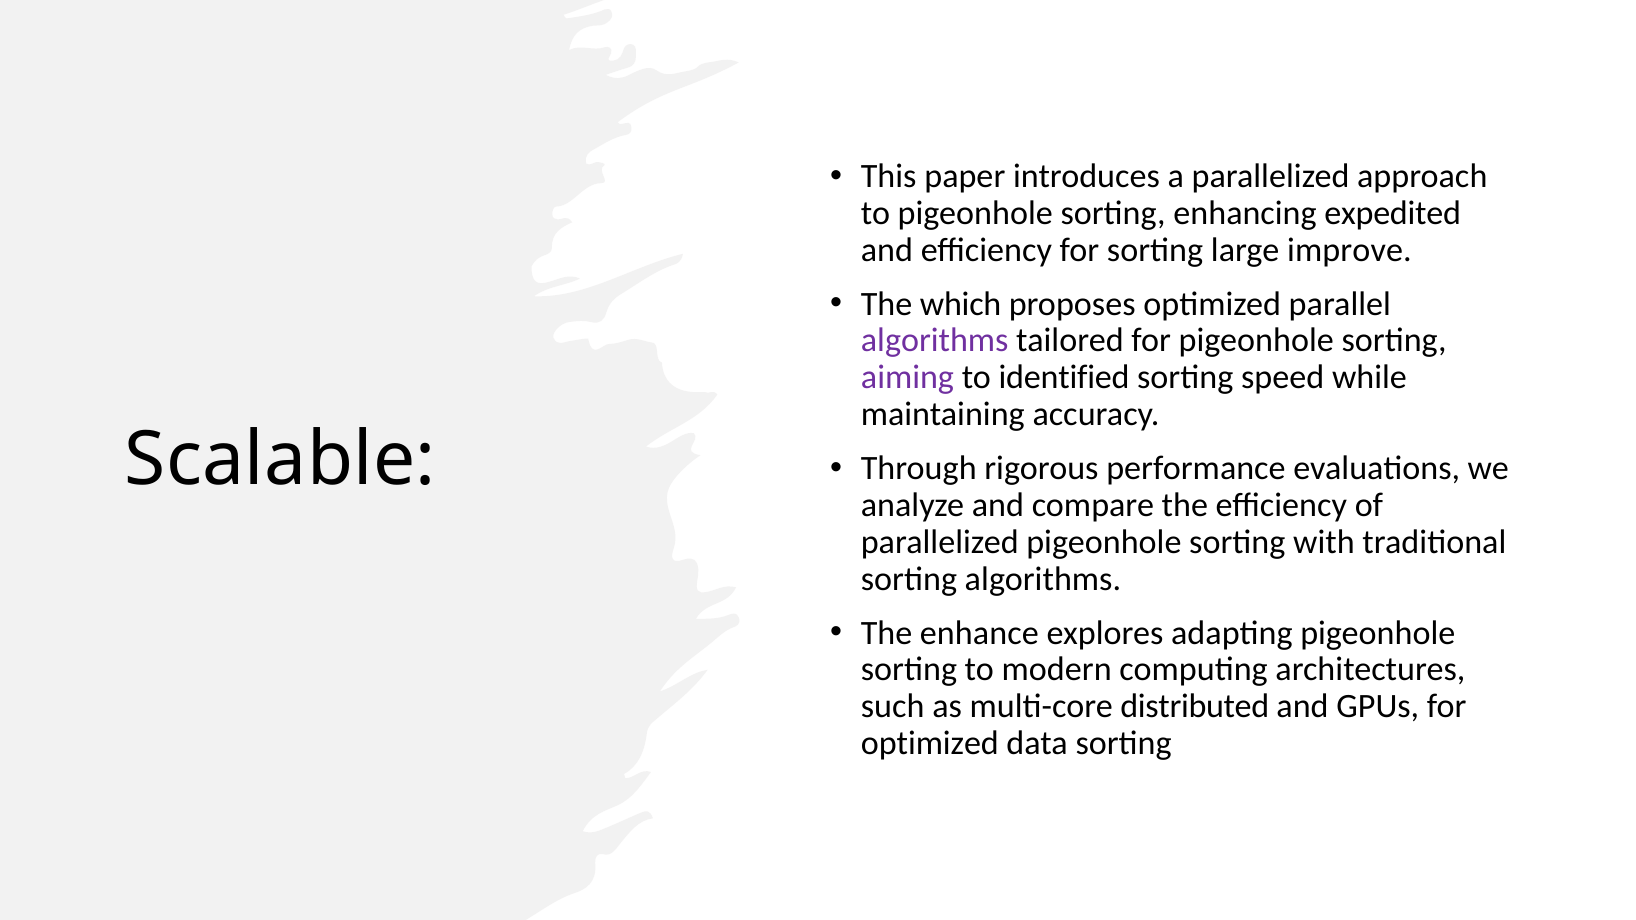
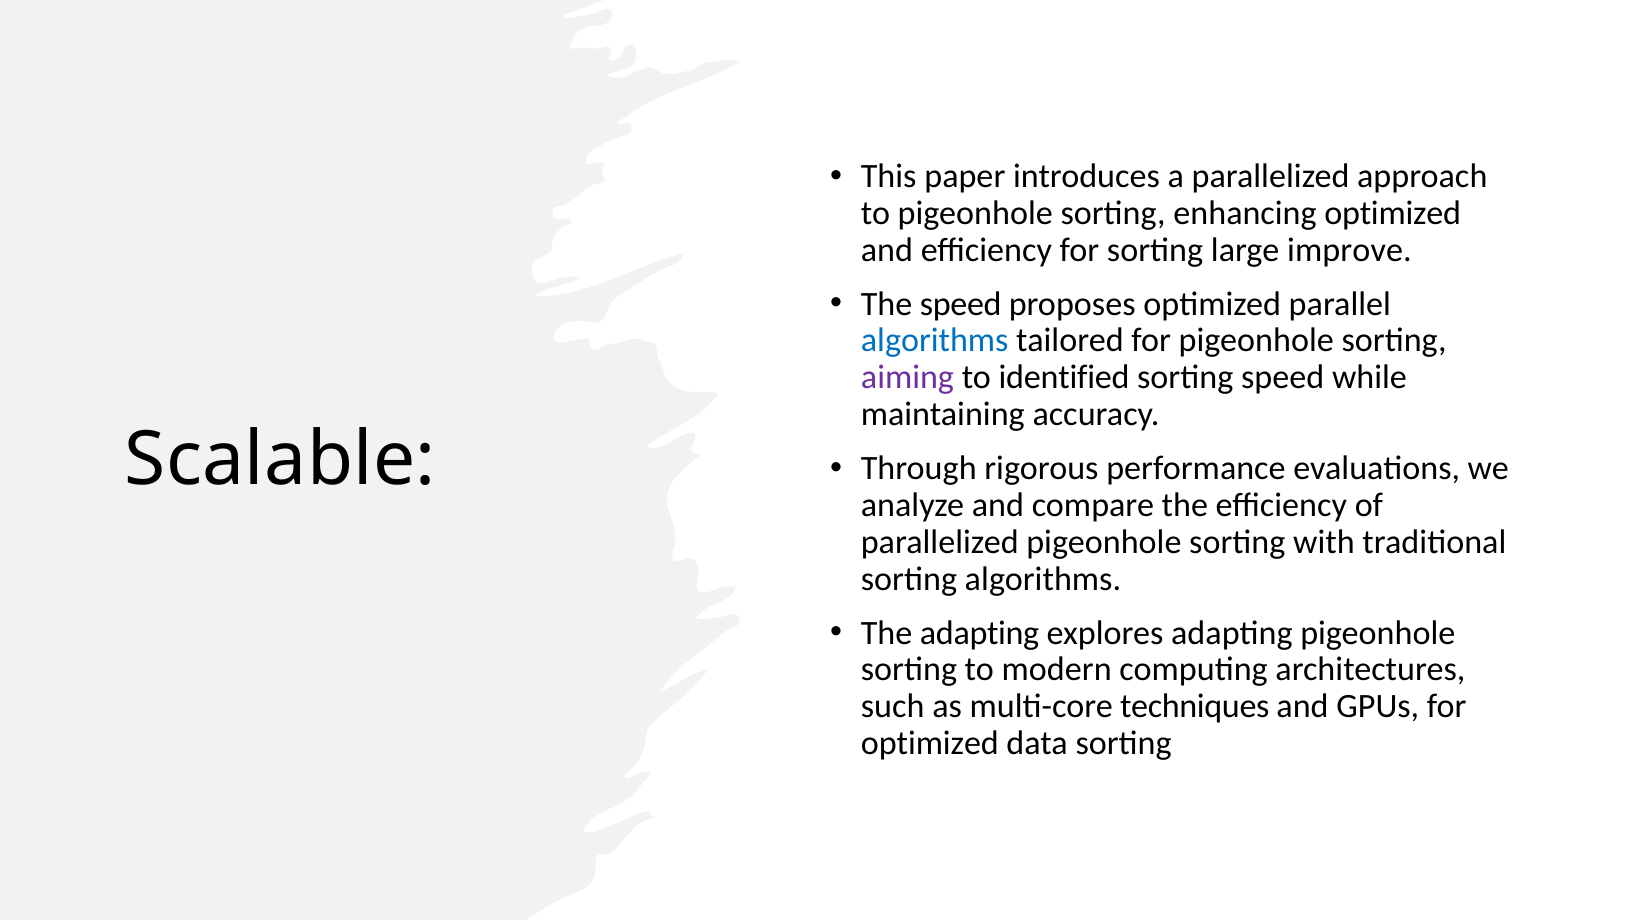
enhancing expedited: expedited -> optimized (1393, 213)
The which: which -> speed (961, 304)
algorithms colour: purple -> blue (935, 341)
The enhance: enhance -> adapting (980, 633)
distributed: distributed -> techniques (1195, 707)
